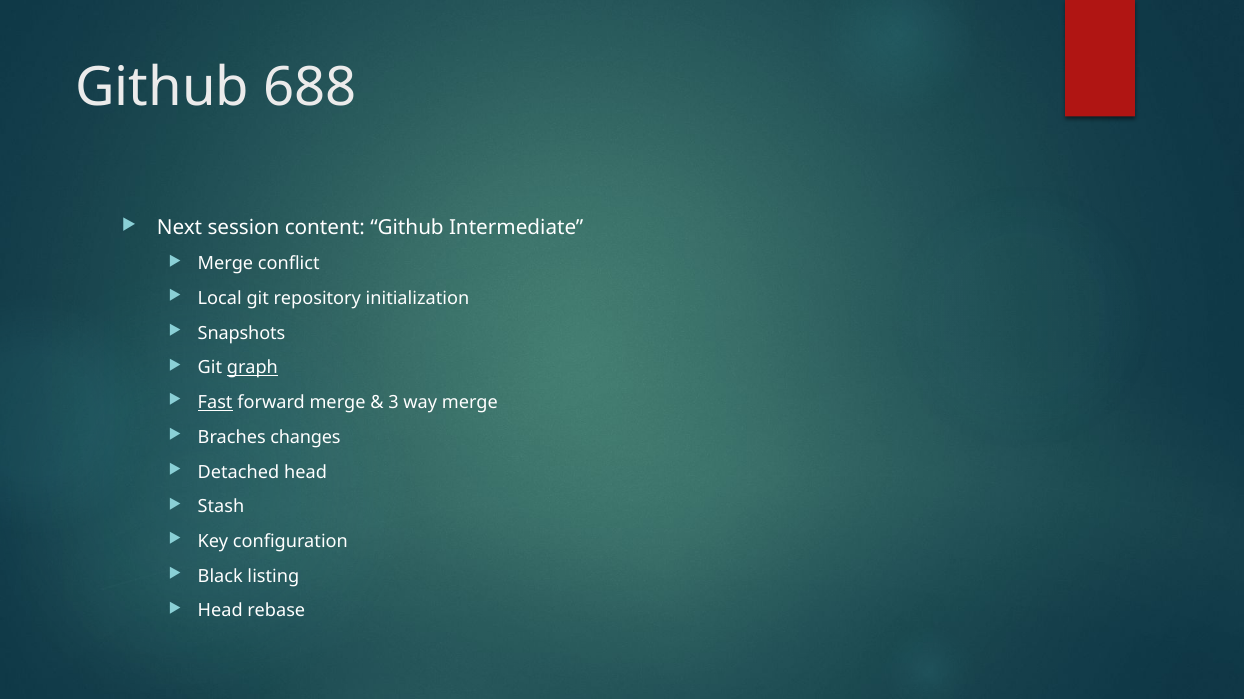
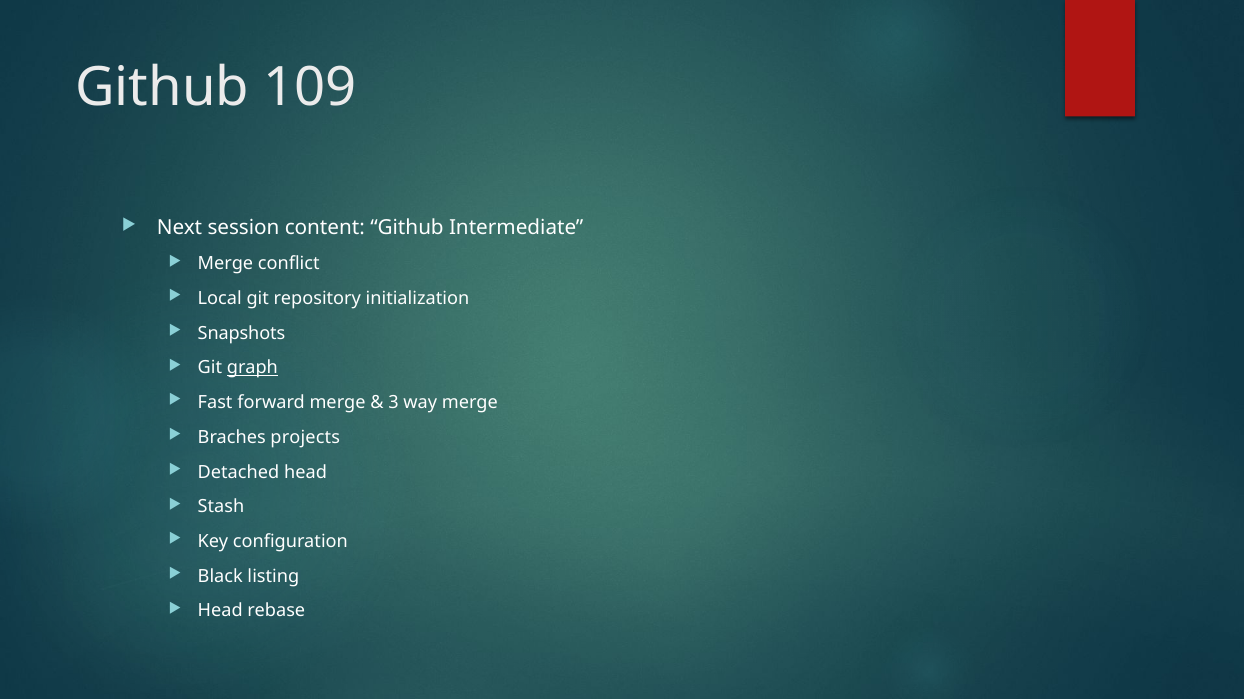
688: 688 -> 109 (310, 87)
Fast underline: present -> none (215, 403)
changes: changes -> projects (305, 438)
